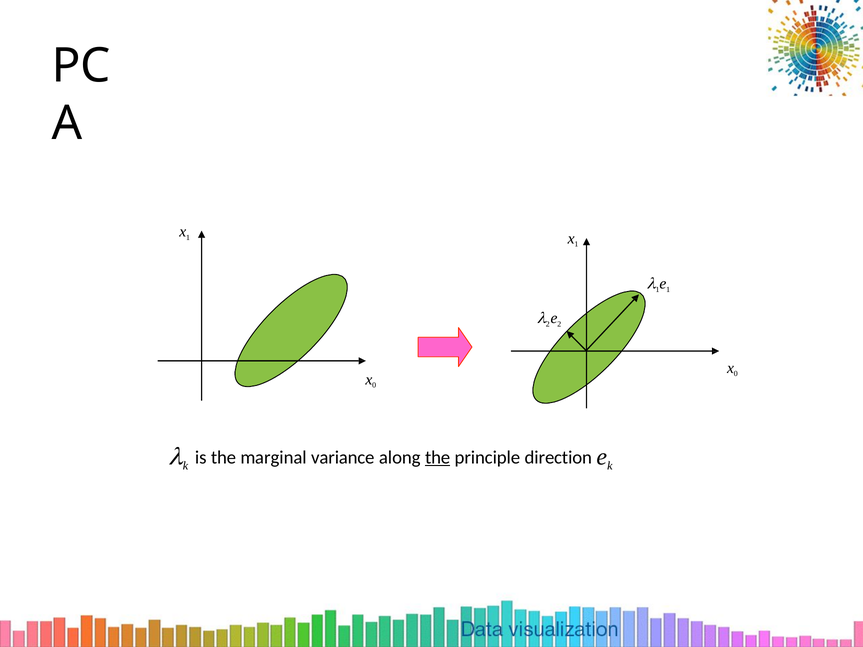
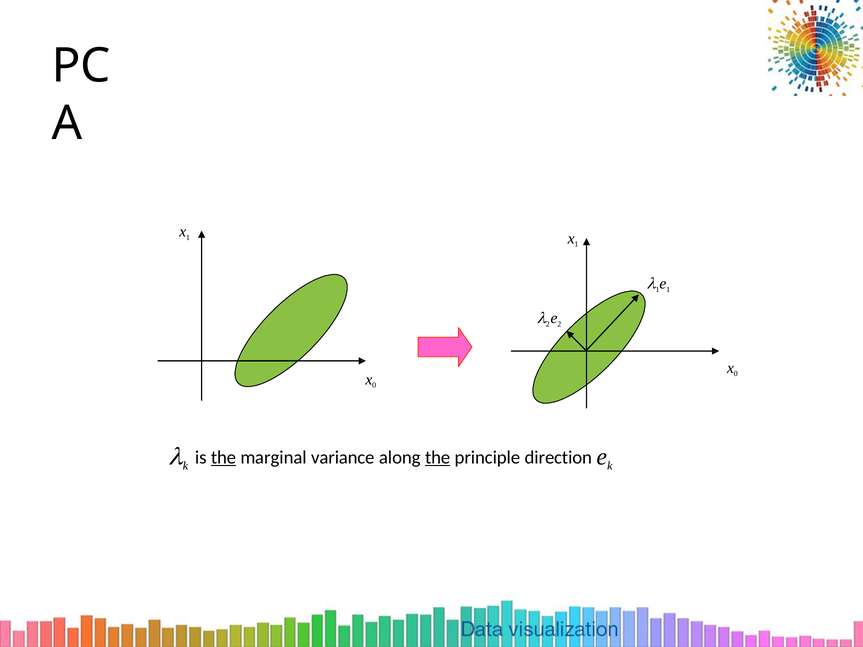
the underline: none -> present (224, 458)
